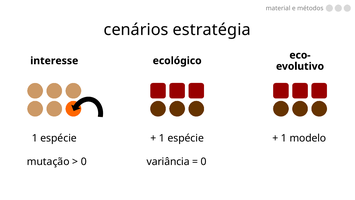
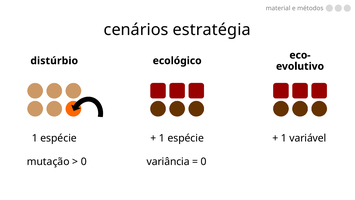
interesse: interesse -> distúrbio (54, 61)
modelo: modelo -> variável (308, 138)
